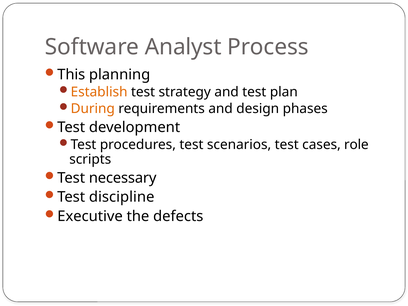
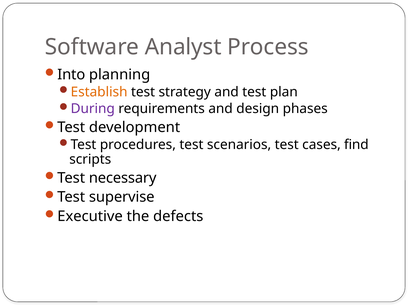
This: This -> Into (71, 74)
During colour: orange -> purple (93, 109)
role: role -> find (356, 145)
discipline: discipline -> supervise (122, 197)
